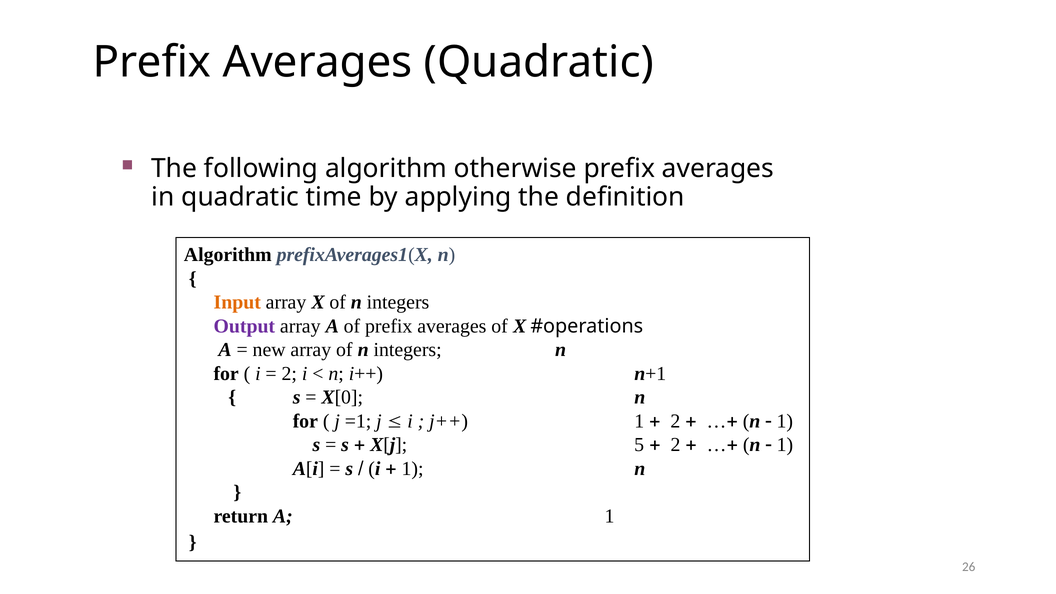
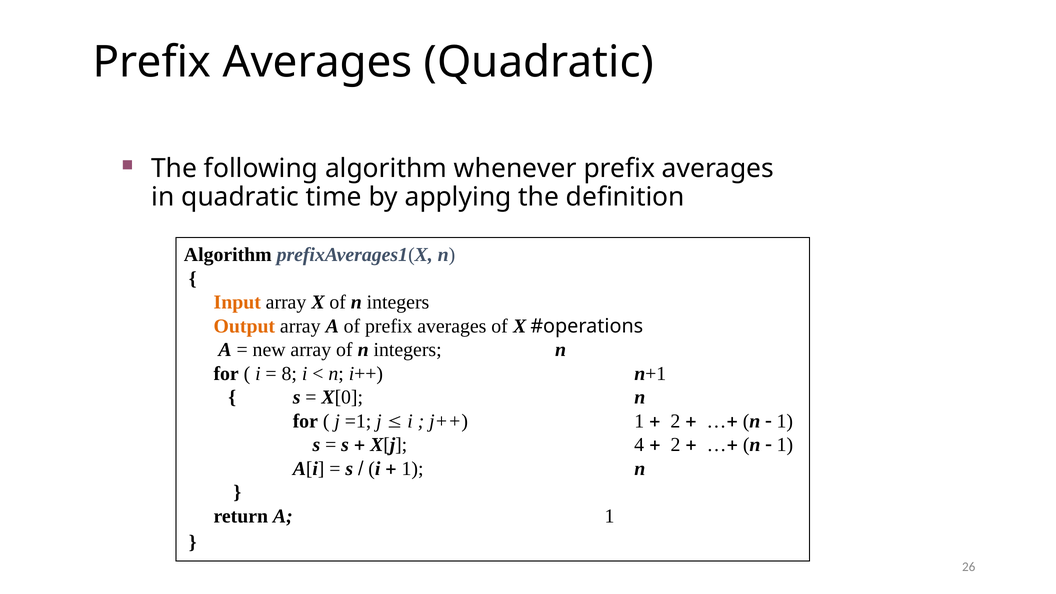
otherwise: otherwise -> whenever (515, 168)
Output colour: purple -> orange (244, 326)
2: 2 -> 8 (289, 374)
5: 5 -> 4 (639, 445)
